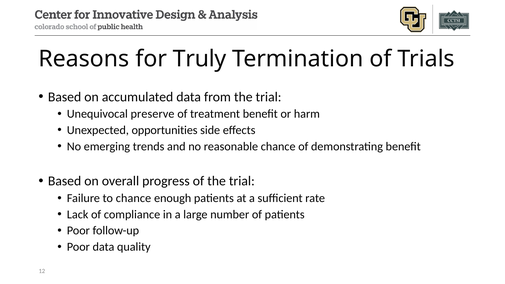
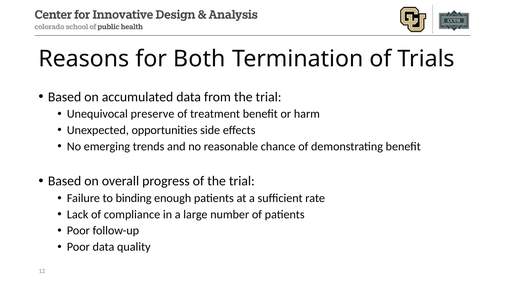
Truly: Truly -> Both (199, 59)
to chance: chance -> binding (134, 198)
